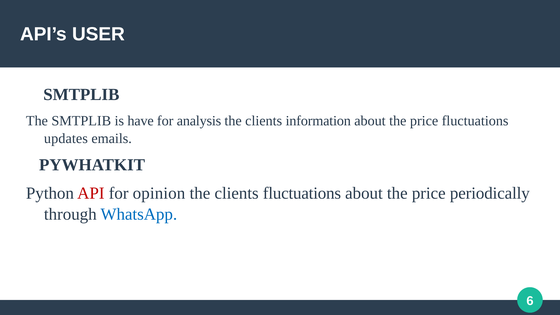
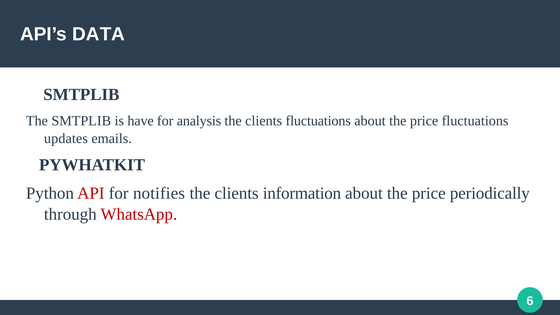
USER: USER -> DATA (99, 34)
clients information: information -> fluctuations (318, 121)
opinion: opinion -> notifies (159, 193)
clients fluctuations: fluctuations -> information (302, 193)
WhatsApp colour: blue -> red (139, 214)
